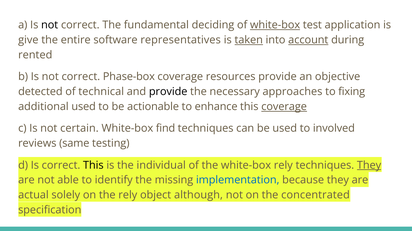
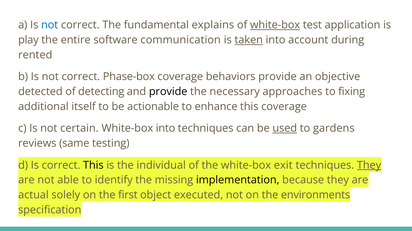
not colour: black -> blue (50, 25)
deciding: deciding -> explains (213, 25)
give: give -> play (28, 40)
representatives: representatives -> communication (181, 40)
account underline: present -> none (308, 40)
resources: resources -> behaviors (231, 77)
technical: technical -> detecting (101, 92)
additional used: used -> itself (84, 107)
coverage underline: present -> none (284, 107)
White-box find: find -> into (166, 129)
used underline: none -> present (285, 129)
involved: involved -> gardens (334, 129)
white-box rely: rely -> exit (283, 166)
implementation colour: blue -> black (238, 181)
the rely: rely -> first (128, 196)
although: although -> executed (199, 196)
concentrated: concentrated -> environments (316, 196)
